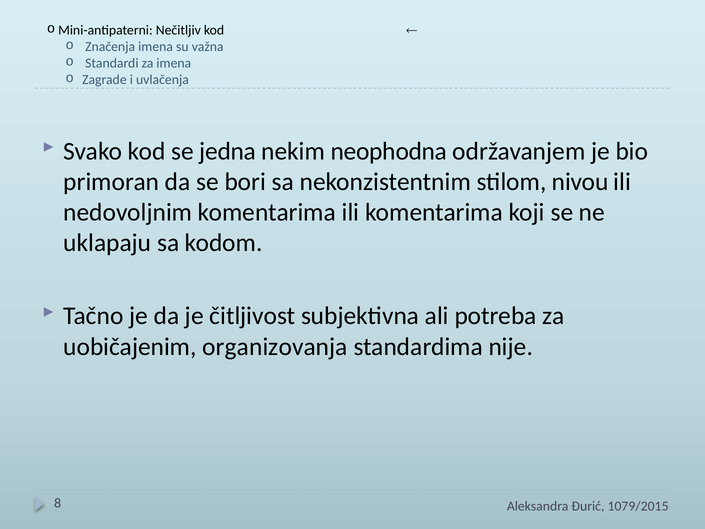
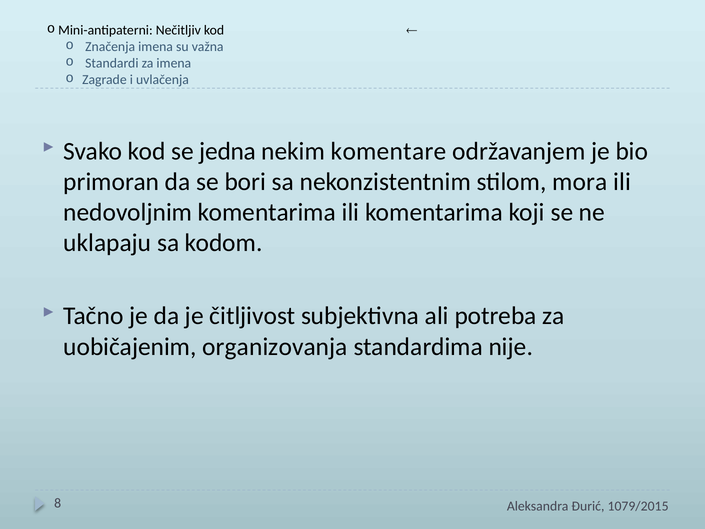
neophodna: neophodna -> komentare (389, 151)
nivou: nivou -> mora (580, 182)
